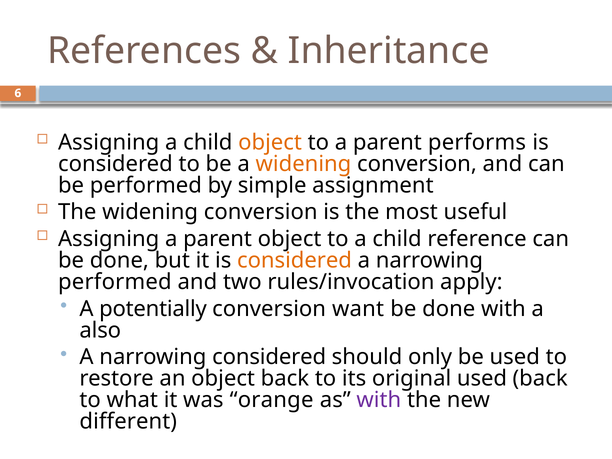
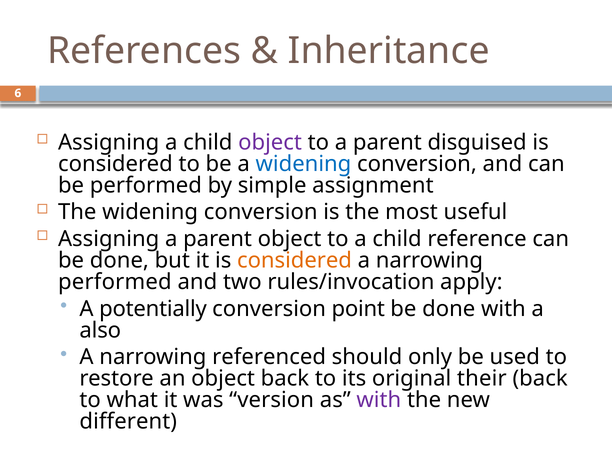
object colour: orange -> purple (270, 142)
performs: performs -> disguised (477, 142)
widening colour: orange -> blue (303, 164)
want: want -> point (358, 309)
narrowing considered: considered -> referenced (269, 357)
original used: used -> their (482, 379)
orange: orange -> version (272, 400)
